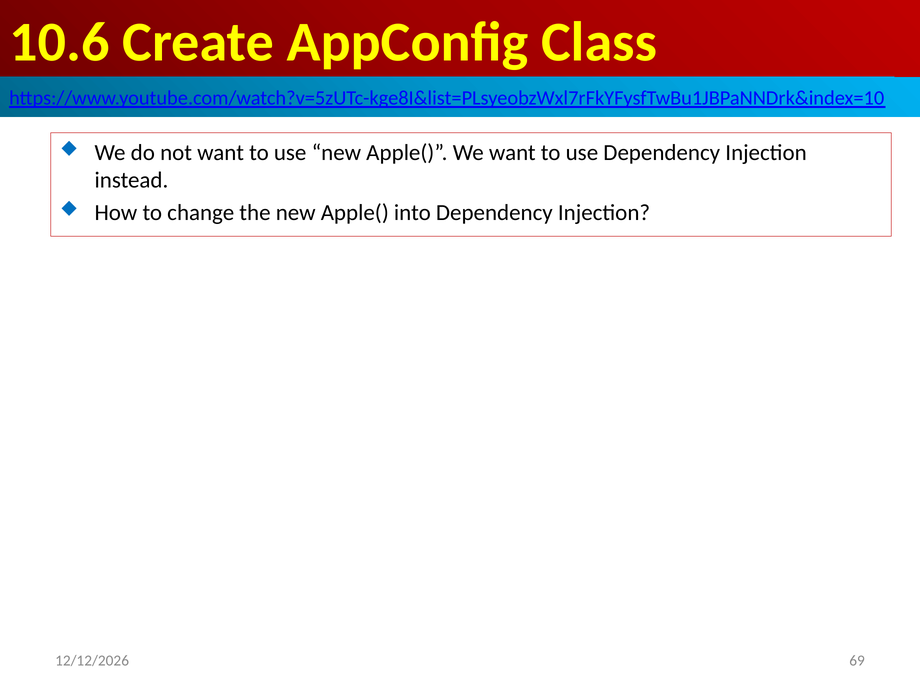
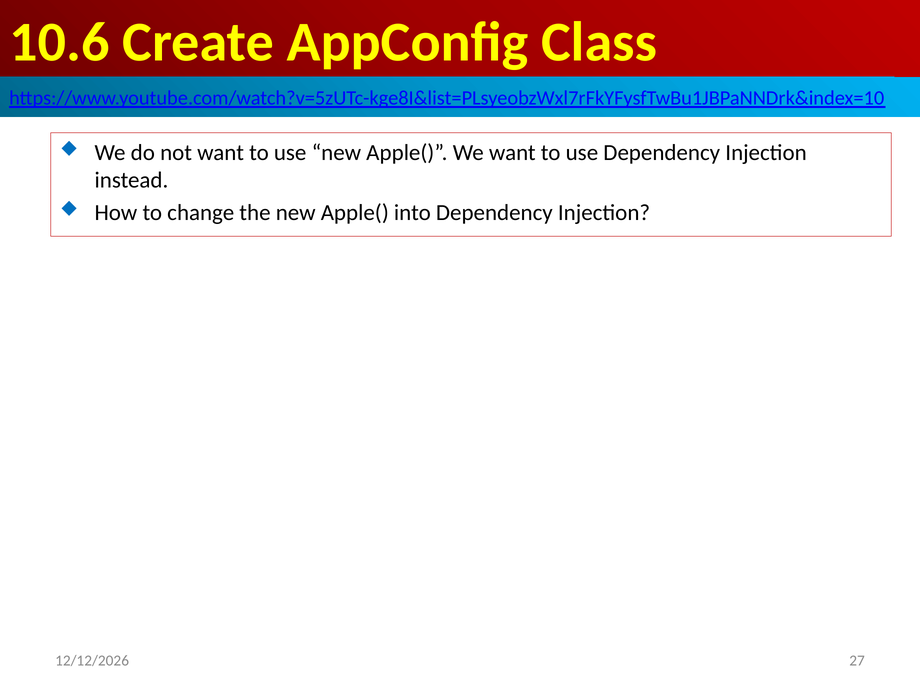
69: 69 -> 27 (857, 661)
